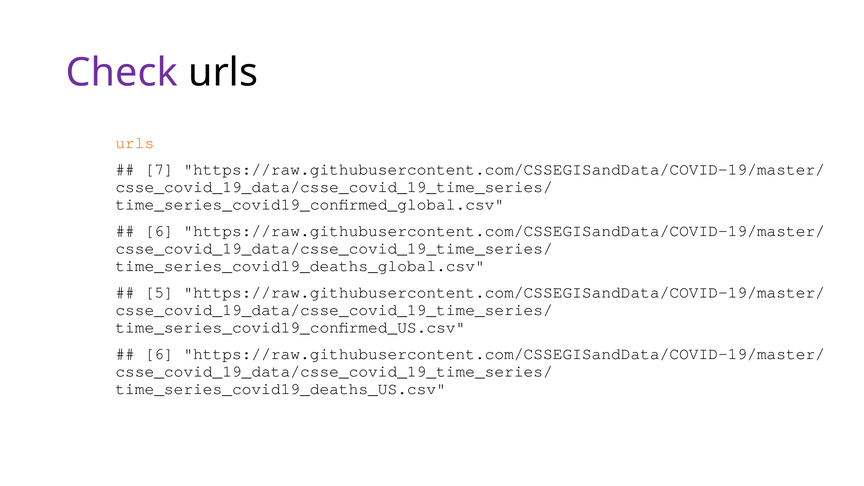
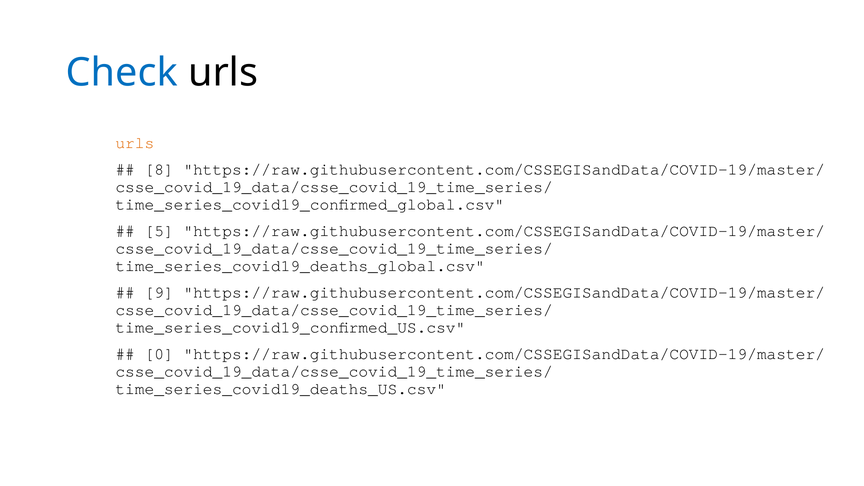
Check colour: purple -> blue (122, 73)
7: 7 -> 8 (159, 169)
6: 6 -> 5 (159, 231)
5: 5 -> 9 (159, 292)
6: 6 -> 0 (159, 354)
